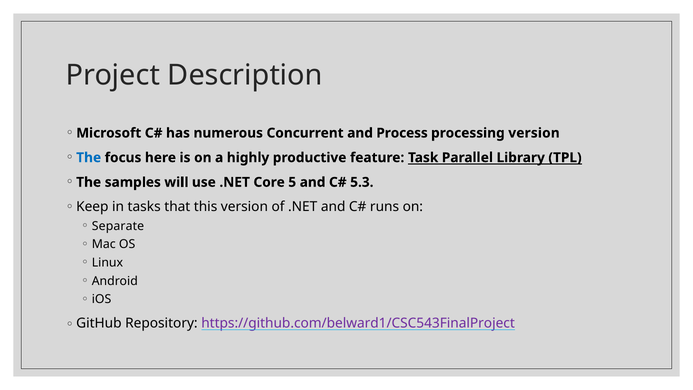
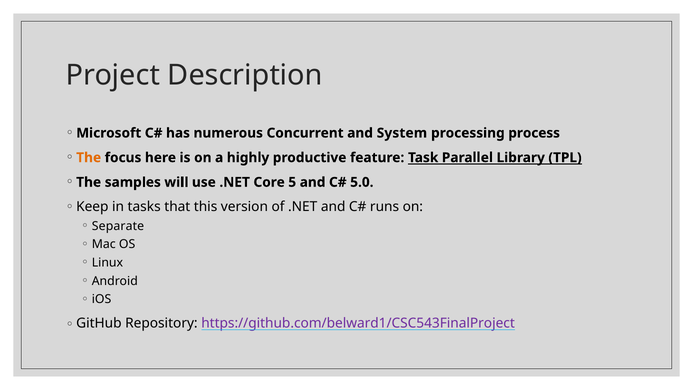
Process: Process -> System (402, 133)
processing version: version -> process (534, 133)
The colour: blue -> orange (89, 158)
5.3: 5.3 -> 5.0 (362, 182)
